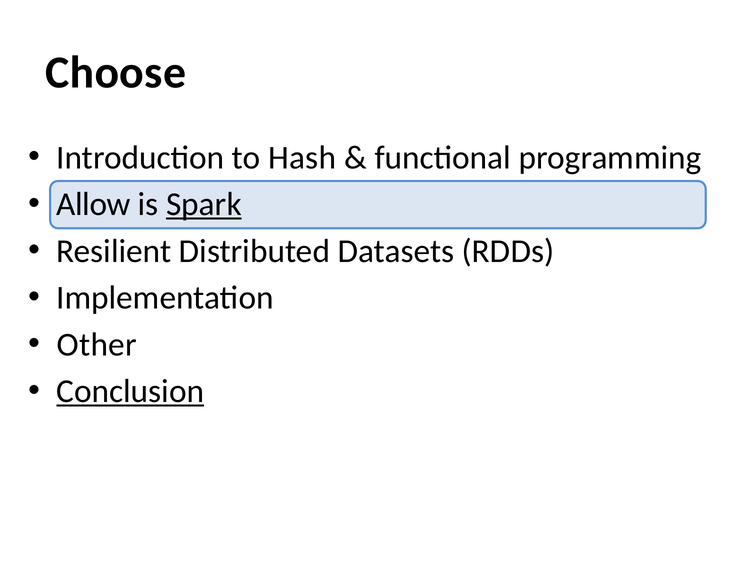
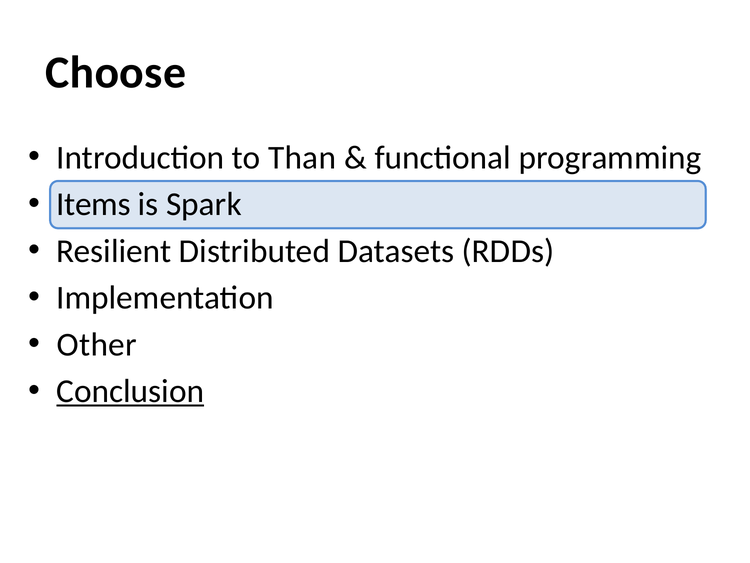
Hash: Hash -> Than (302, 157)
Allow: Allow -> Items (93, 204)
Spark underline: present -> none (204, 204)
